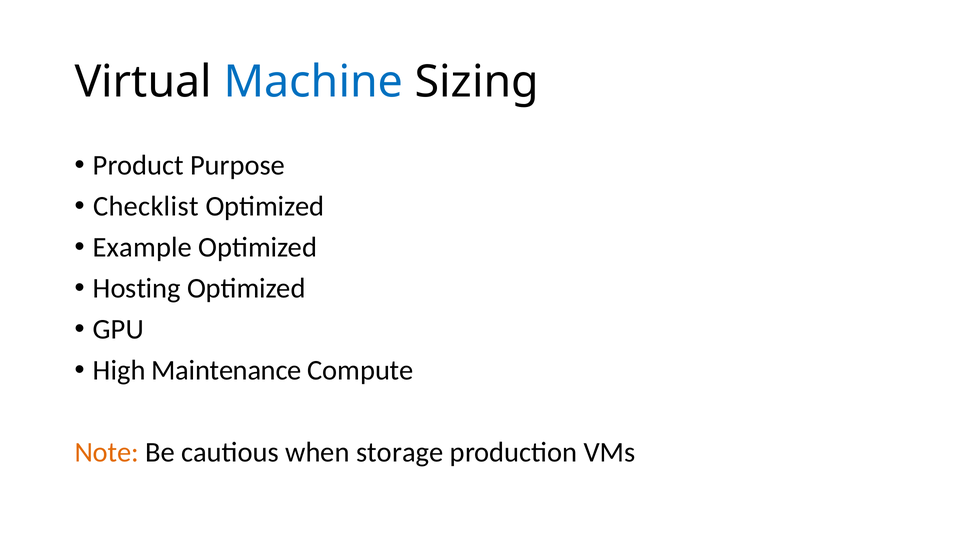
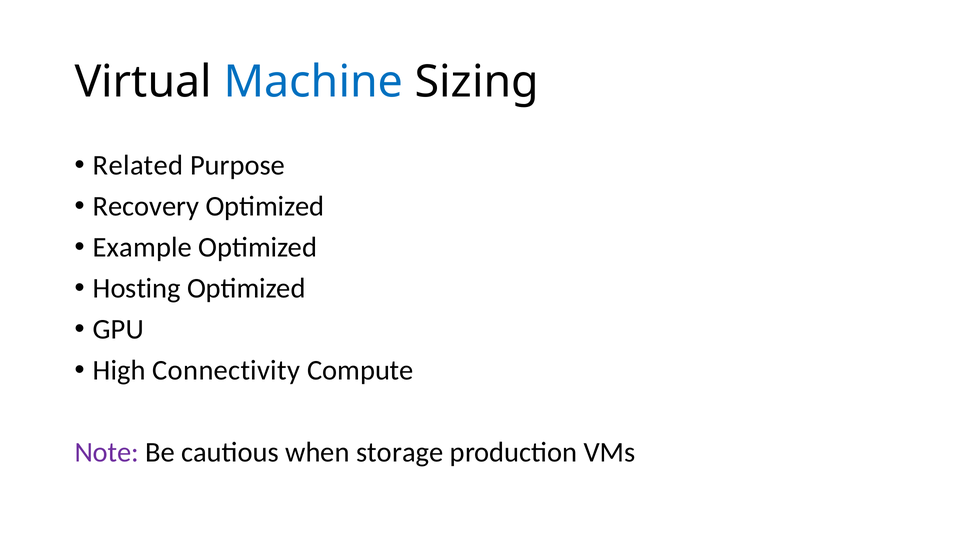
Product: Product -> Related (138, 165)
Checklist: Checklist -> Recovery (146, 206)
Maintenance: Maintenance -> Connectivity (226, 370)
Note colour: orange -> purple (107, 452)
